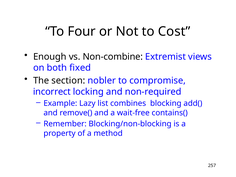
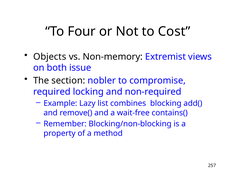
Enough: Enough -> Objects (50, 57)
Non-combine: Non-combine -> Non-memory (113, 57)
fixed: fixed -> issue (80, 68)
incorrect: incorrect -> required (52, 92)
